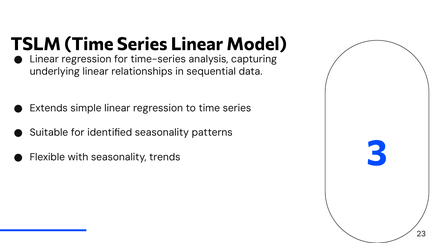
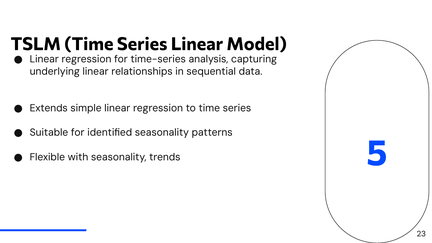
3: 3 -> 5 (377, 153)
